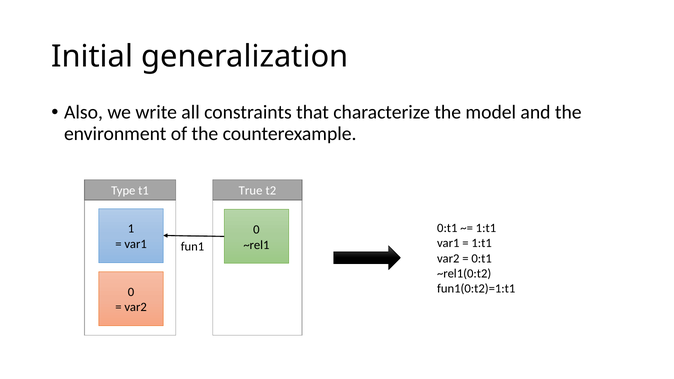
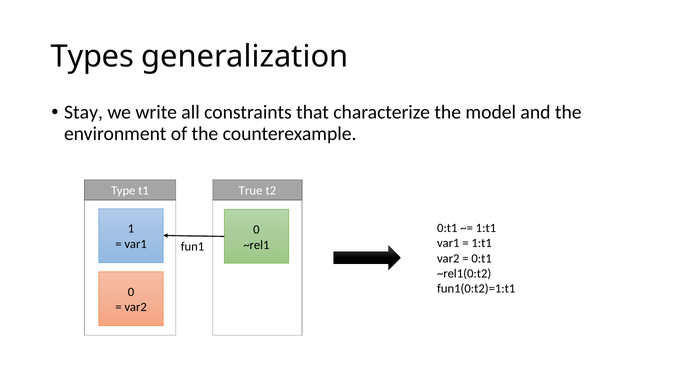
Initial: Initial -> Types (92, 57)
Also: Also -> Stay (83, 112)
